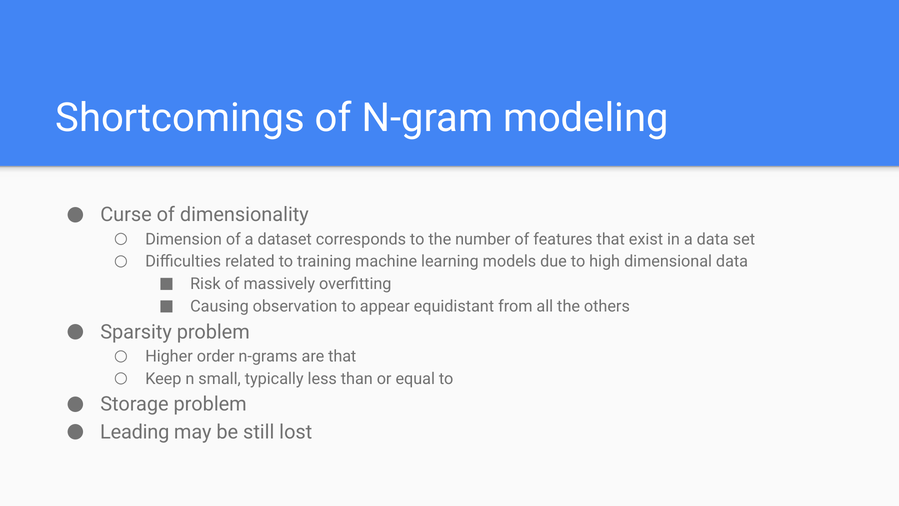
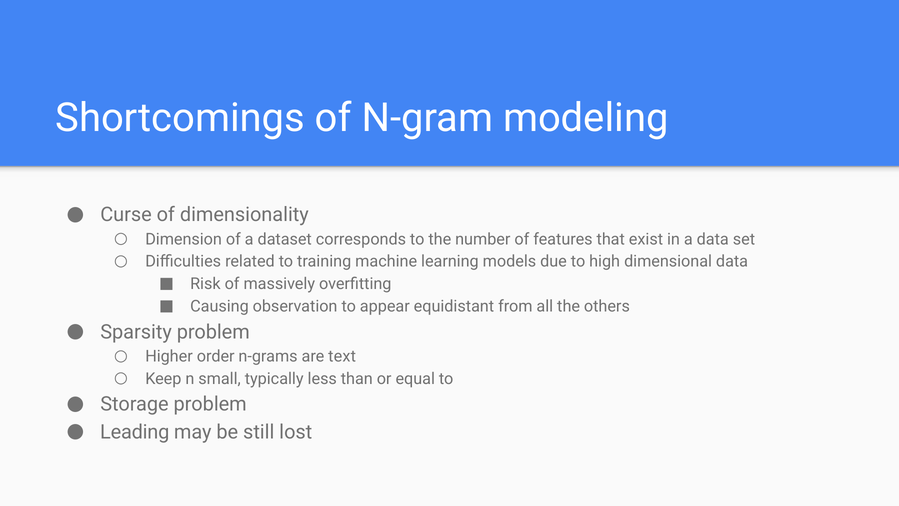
are that: that -> text (342, 356)
